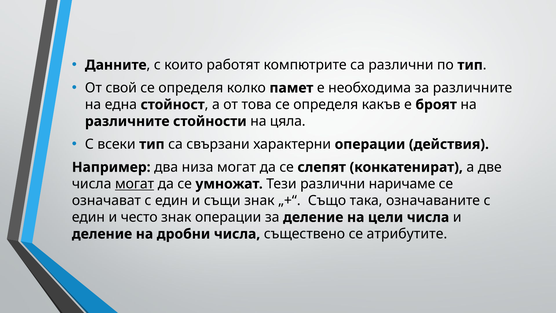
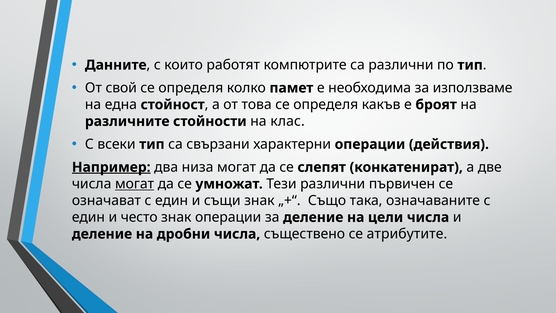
за различните: различните -> използваме (473, 88)
цяла: цяла -> клас (288, 121)
Например underline: none -> present (111, 167)
наричаме: наричаме -> първичен (402, 184)
